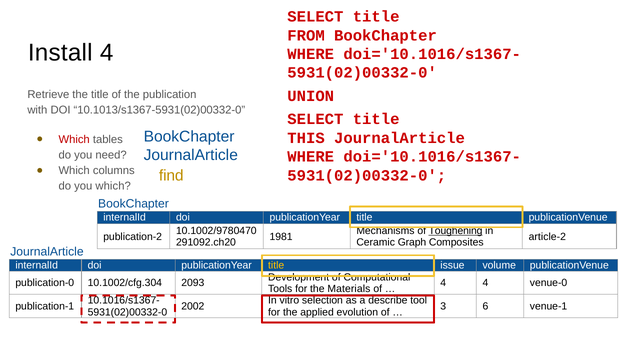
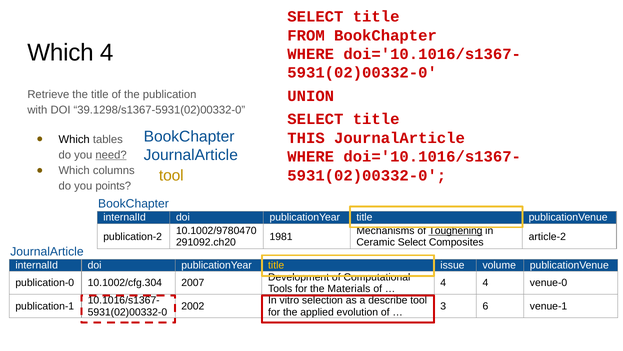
Install: Install -> Which (60, 53)
10.1013/s1367-5931(02)00332-0: 10.1013/s1367-5931(02)00332-0 -> 39.1298/s1367-5931(02)00332-0 (159, 110)
Which colour: red -> black (74, 139)
need underline: none -> present (111, 155)
find: find -> tool (171, 175)
you which: which -> points (113, 186)
Ceramic Graph: Graph -> Select (412, 242)
2093: 2093 -> 2007 (193, 282)
